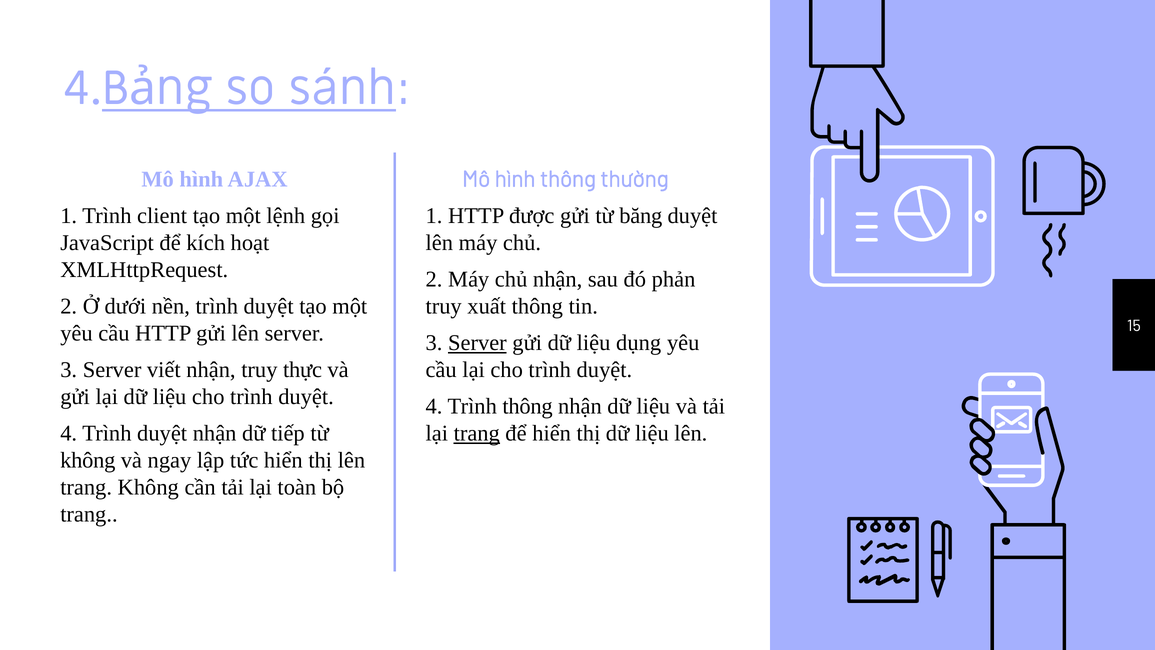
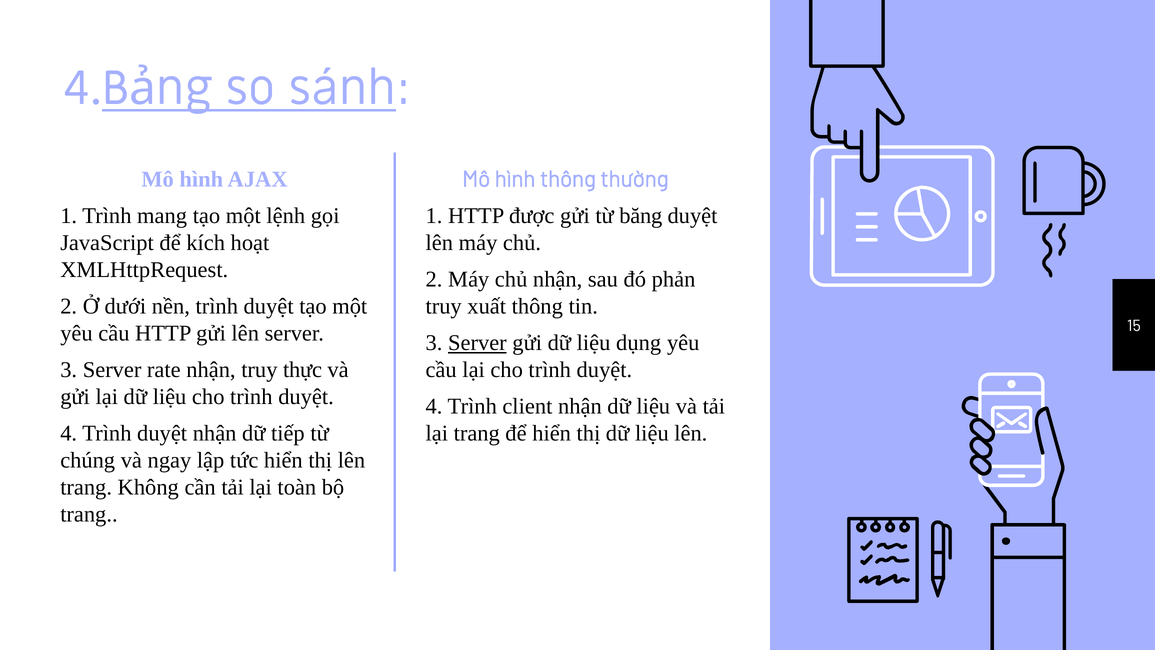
client: client -> mang (162, 216)
viết: viết -> rate (164, 370)
Trình thông: thông -> client (527, 406)
trang underline: present -> none (477, 433)
không: không -> chúng (88, 460)
